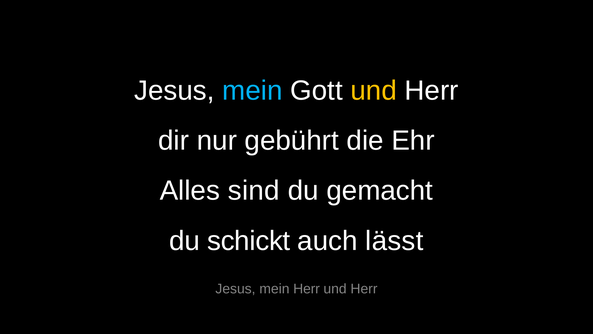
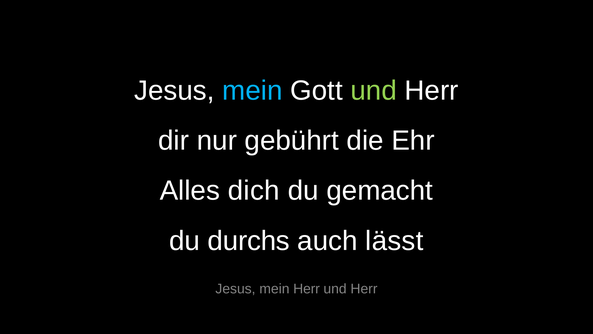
und colour: yellow -> light green (374, 90)
sind: sind -> dich (254, 191)
schickt: schickt -> durchs (249, 241)
